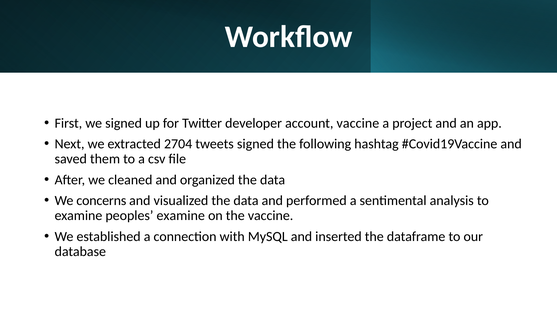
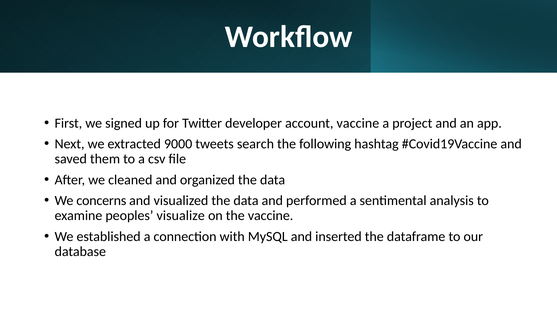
2704: 2704 -> 9000 (178, 144)
tweets signed: signed -> search (255, 144)
peoples examine: examine -> visualize (181, 216)
